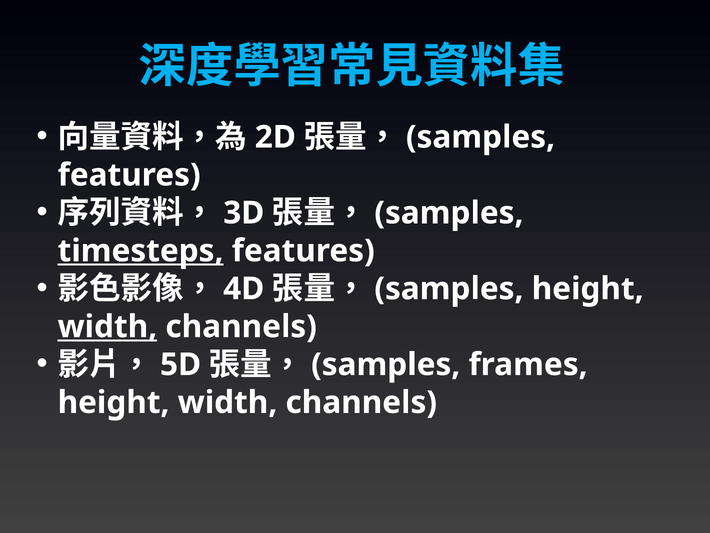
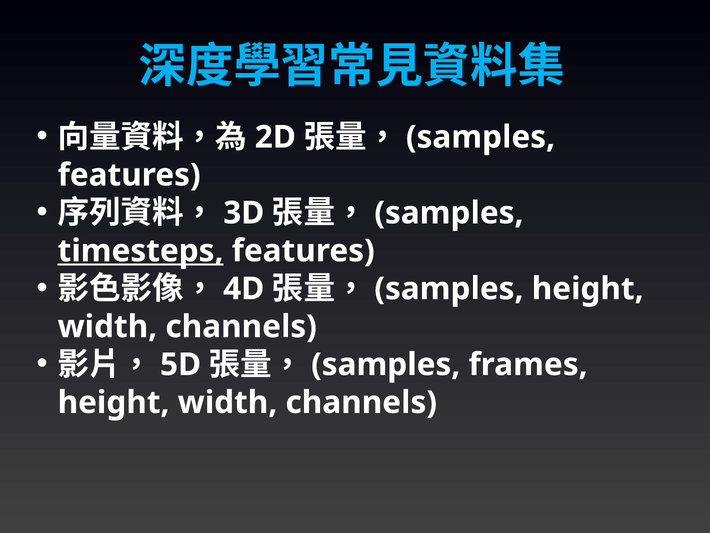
width underline: present -> none (107, 326)
